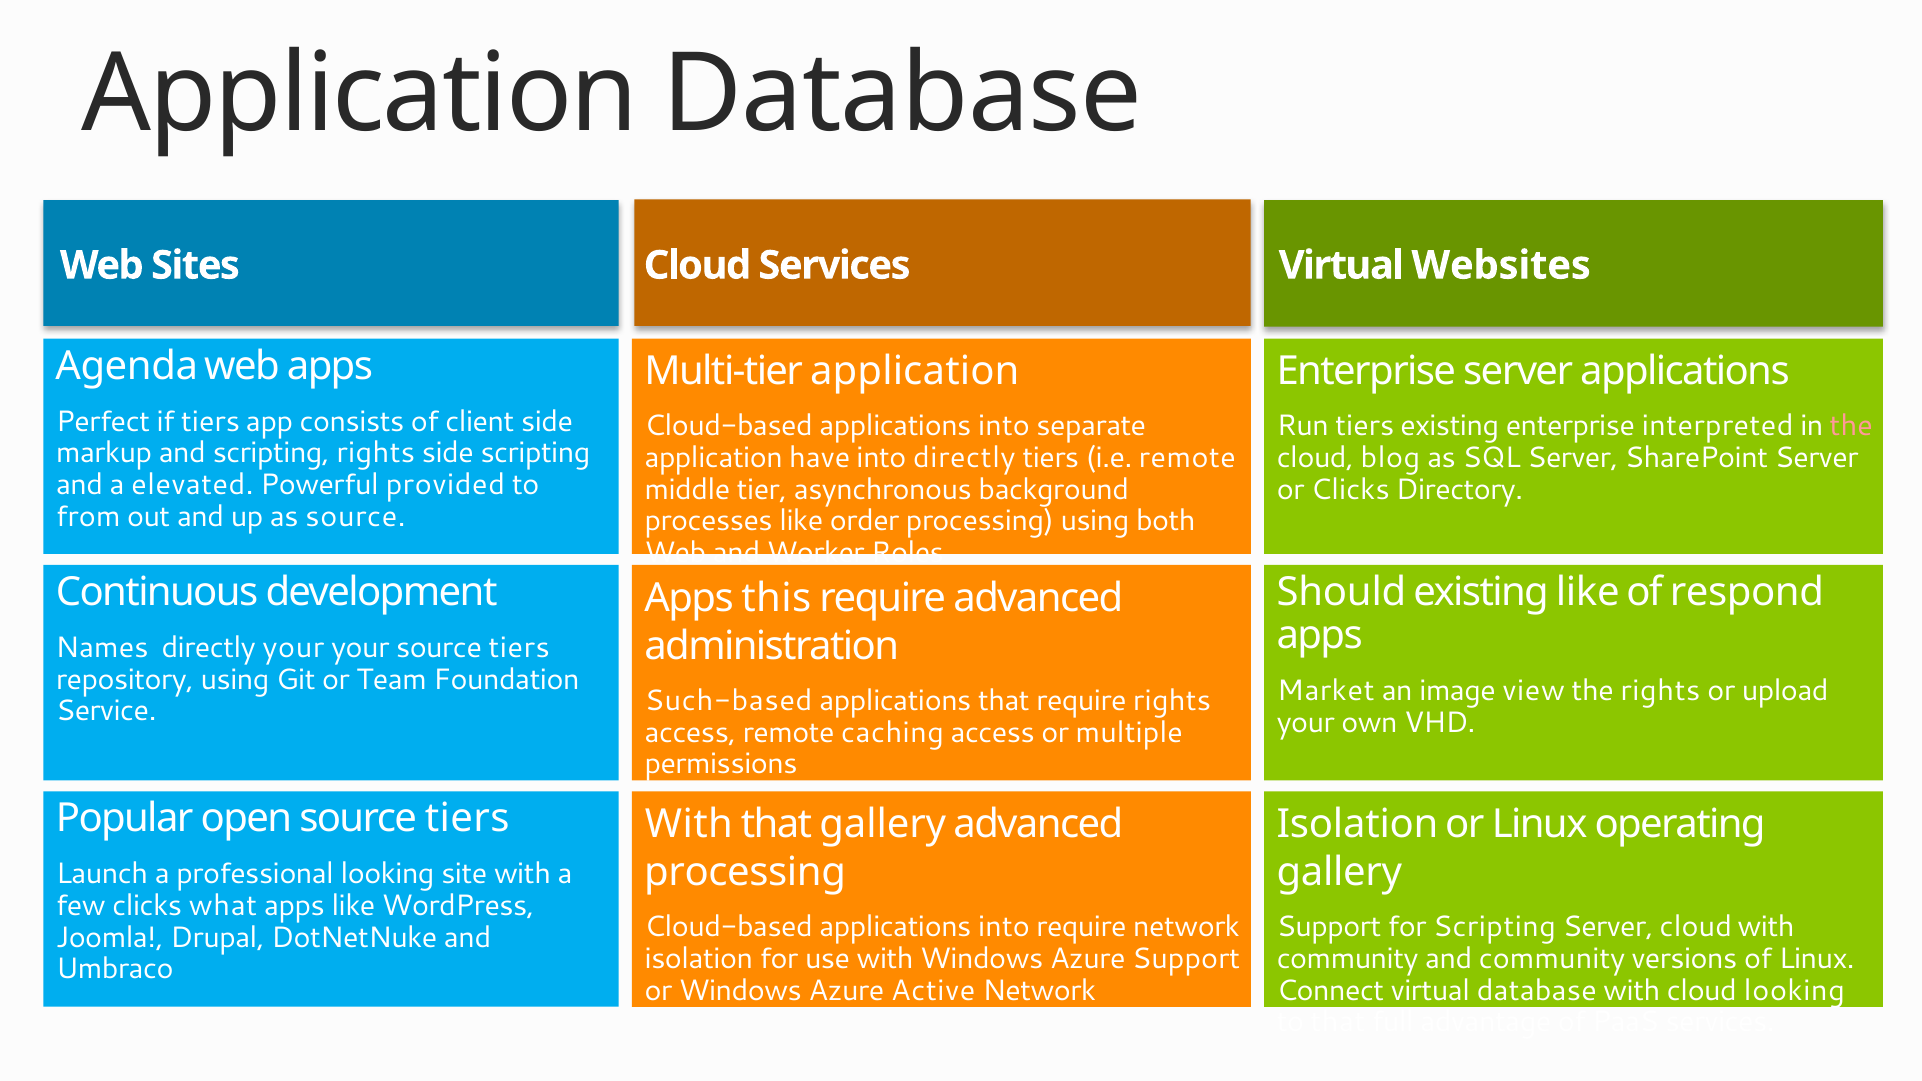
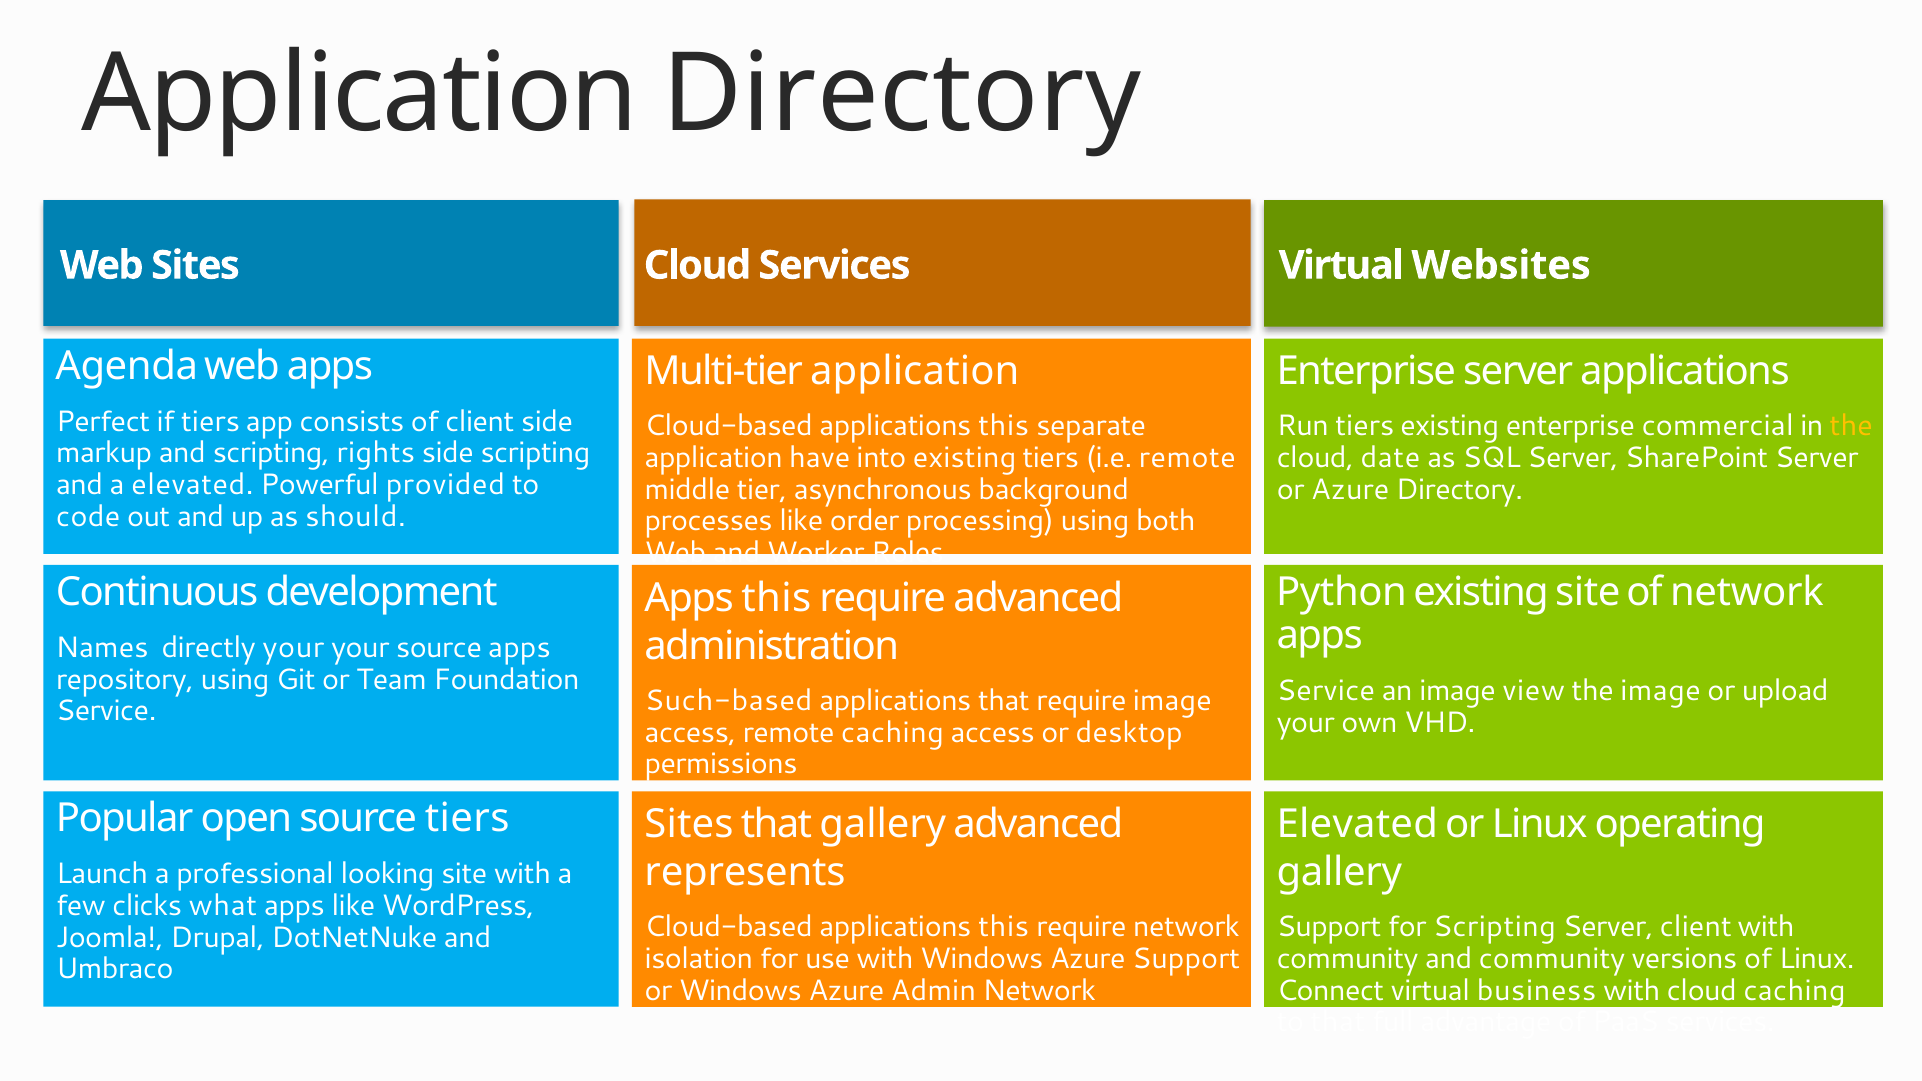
Application Database: Database -> Directory (902, 94)
into: into -> this (1004, 426)
interpreted: interpreted -> commercial (1718, 426)
the colour: pink -> yellow (1851, 426)
into directly: directly -> existing (965, 458)
blog: blog -> date (1390, 458)
or Clicks: Clicks -> Azure (1350, 490)
from: from -> code (88, 516)
as source: source -> should (356, 516)
Should: Should -> Python (1342, 592)
existing like: like -> site (1588, 592)
of respond: respond -> network (1747, 592)
your source tiers: tiers -> apps (519, 648)
Market: Market -> Service (1326, 691)
the rights: rights -> image (1661, 691)
require rights: rights -> image (1172, 701)
multiple: multiple -> desktop (1129, 732)
With: With -> Sites (689, 824)
Isolation: Isolation -> Elevated (1357, 824)
processing: processing -> represents (745, 872)
into: into -> this (1004, 927)
Server cloud: cloud -> client (1696, 927)
Active: Active -> Admin (933, 991)
virtual database: database -> business (1536, 991)
cloud looking: looking -> caching (1795, 991)
